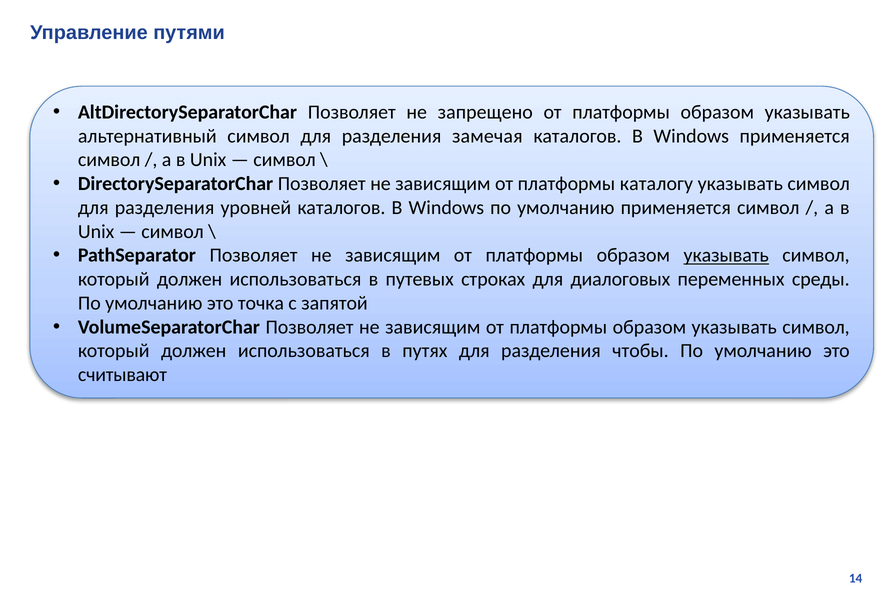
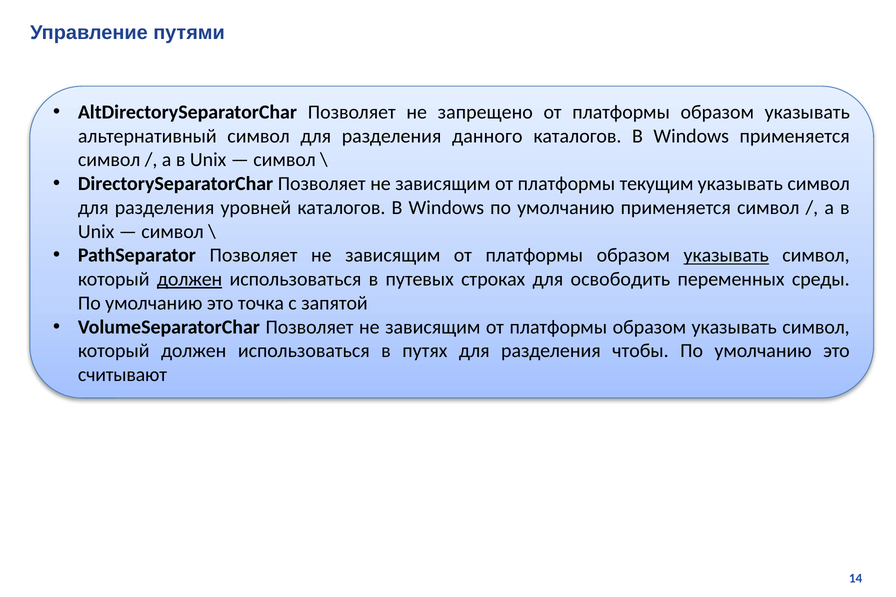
замечая: замечая -> данного (487, 136)
каталогу: каталогу -> текущим (657, 184)
должен underline: none -> present (190, 279)
диалоговых: диалоговых -> освободить (620, 279)
